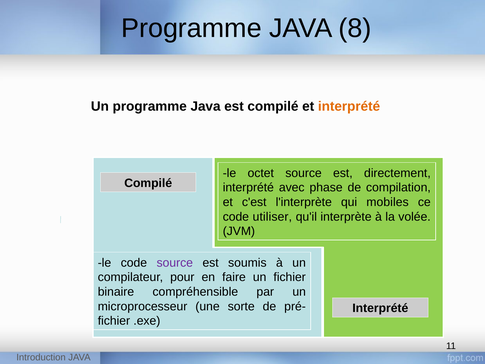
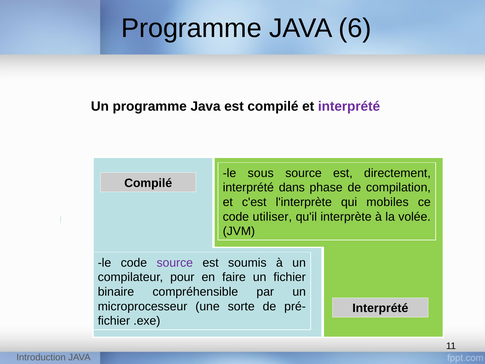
8: 8 -> 6 (355, 28)
interprété colour: orange -> purple (349, 106)
octet: octet -> sous (261, 173)
avec: avec -> dans (292, 187)
